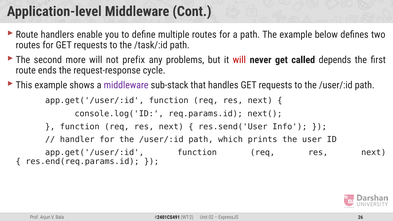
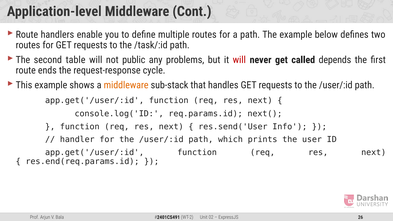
more: more -> table (76, 60)
prefix: prefix -> public (134, 60)
middleware colour: purple -> orange (126, 85)
